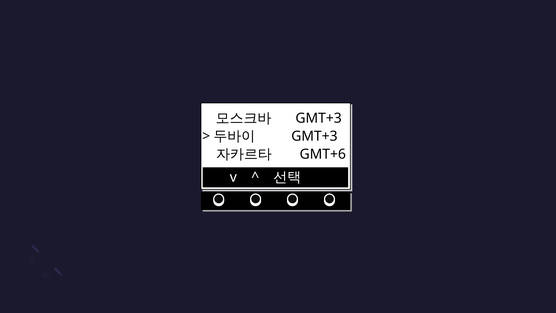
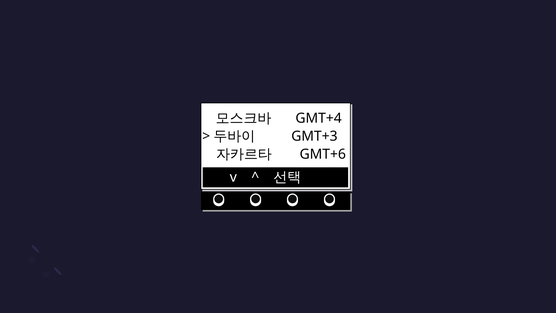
GMT+3: GMT+3 -> GMT+4 (319, 118)
